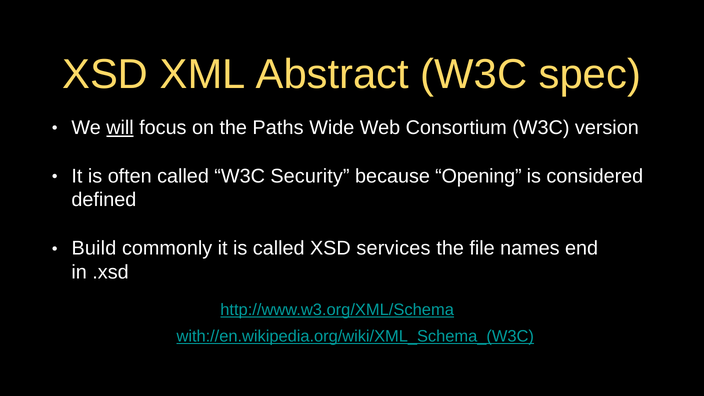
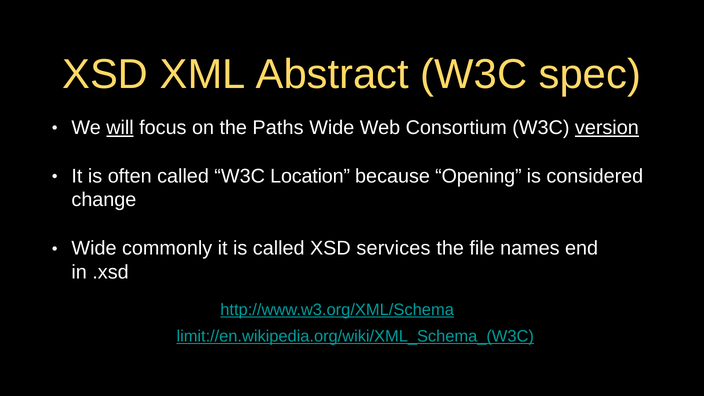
version underline: none -> present (607, 128)
Security: Security -> Location (310, 176)
defined: defined -> change (104, 200)
Build: Build -> Wide (94, 248)
with://en.wikipedia.org/wiki/XML_Schema_(W3C: with://en.wikipedia.org/wiki/XML_Schema_(W3C -> limit://en.wikipedia.org/wiki/XML_Schema_(W3C (355, 336)
